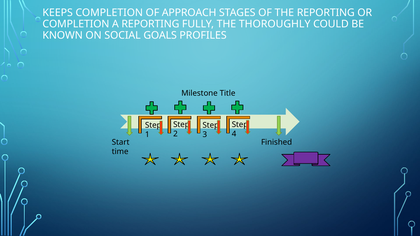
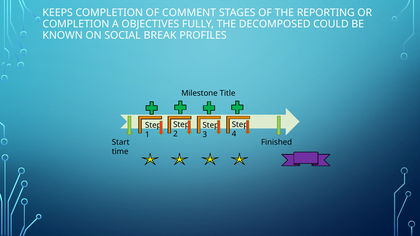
APPROACH: APPROACH -> COMMENT (189, 13)
A REPORTING: REPORTING -> OBJECTIVES (150, 24)
THOROUGHLY: THOROUGHLY -> DECOMPOSED (275, 24)
GOALS: GOALS -> BREAK (160, 35)
